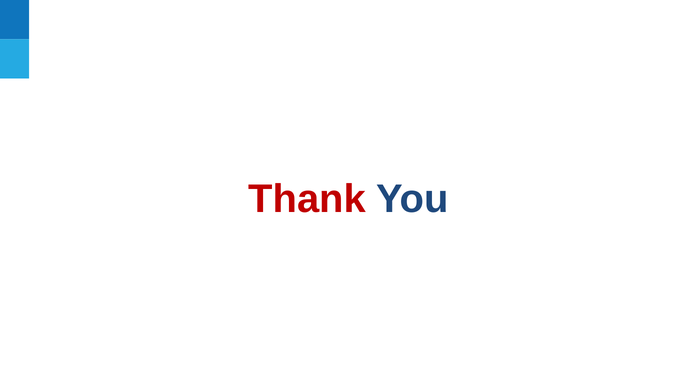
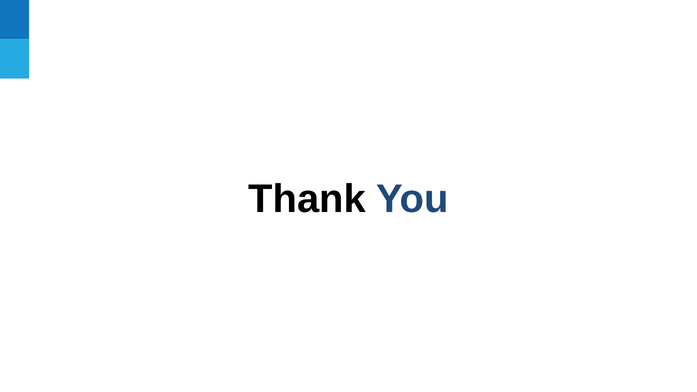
Thank colour: red -> black (307, 199)
